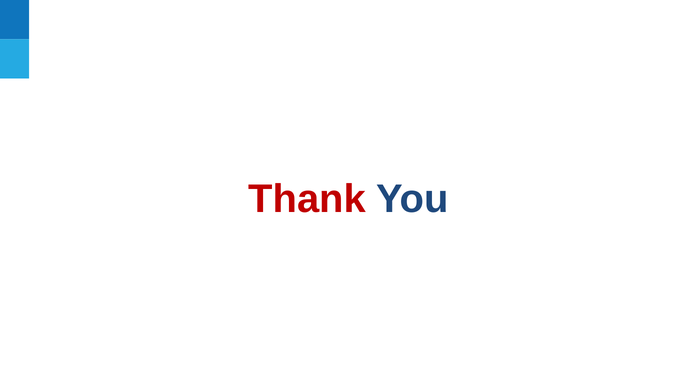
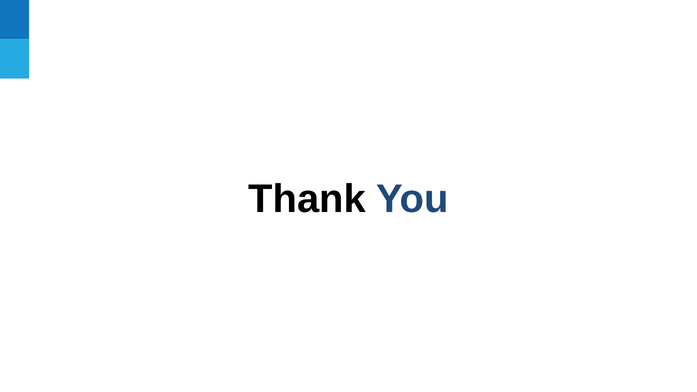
Thank colour: red -> black (307, 199)
